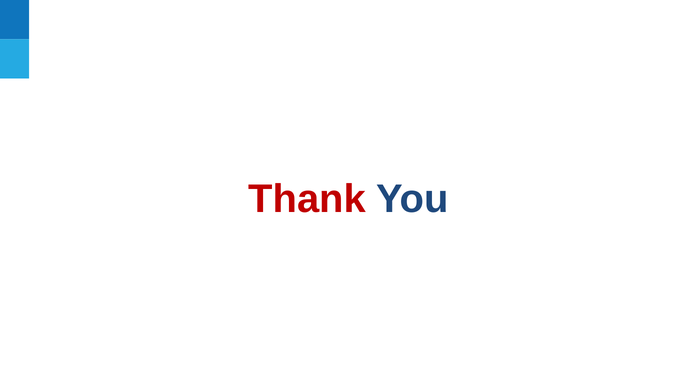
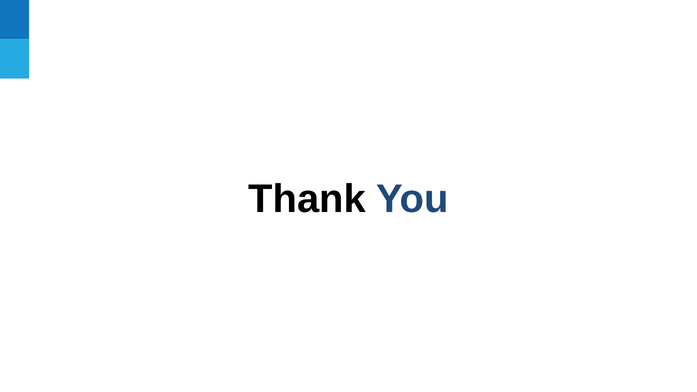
Thank colour: red -> black (307, 199)
